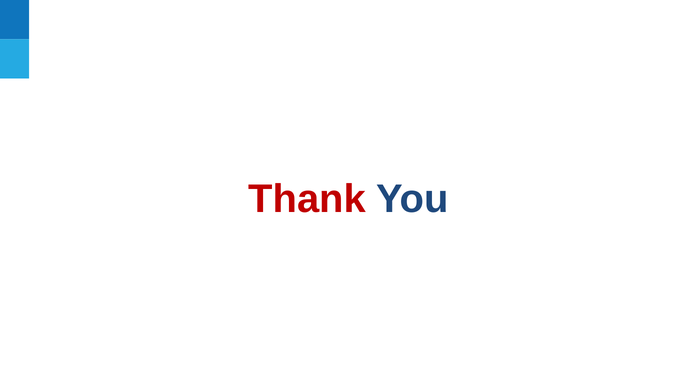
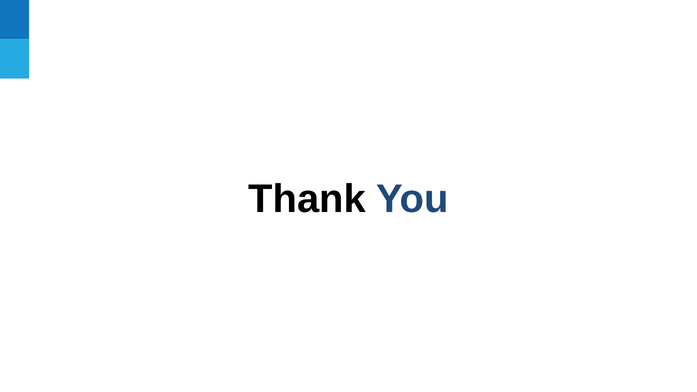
Thank colour: red -> black (307, 199)
